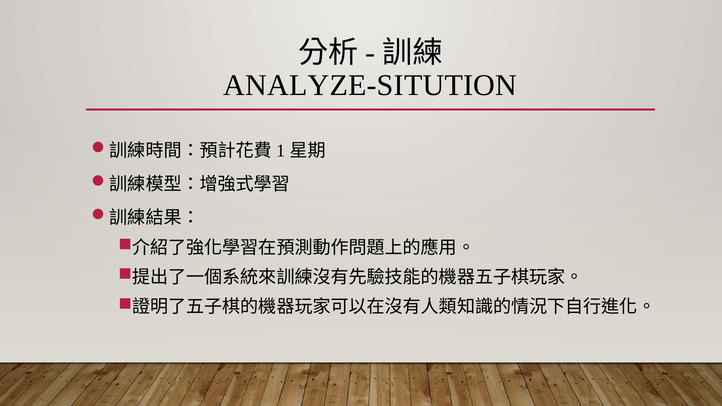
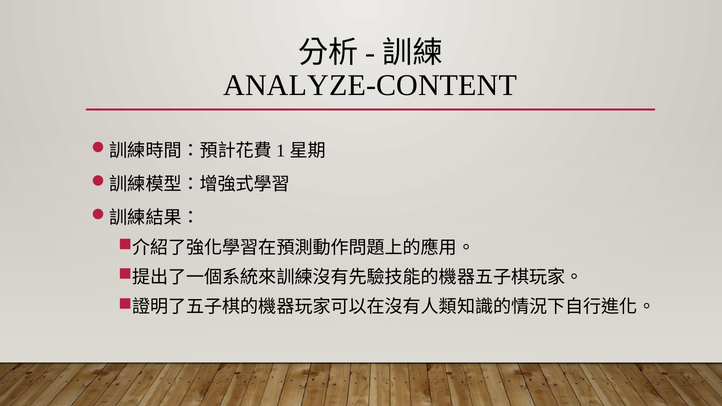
ANALYZE-SITUTION: ANALYZE-SITUTION -> ANALYZE-CONTENT (370, 85)
